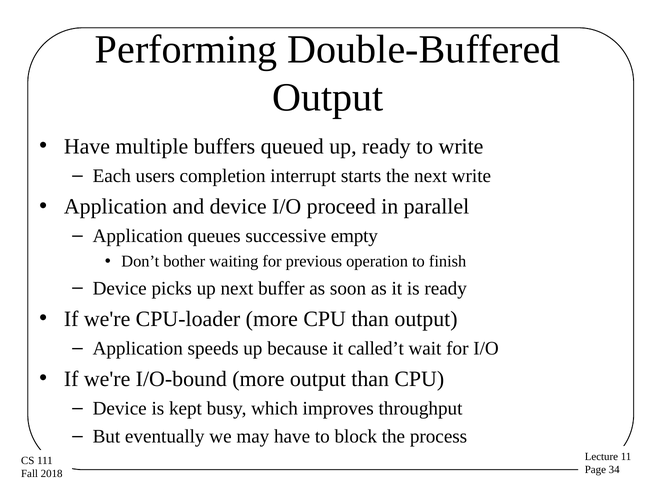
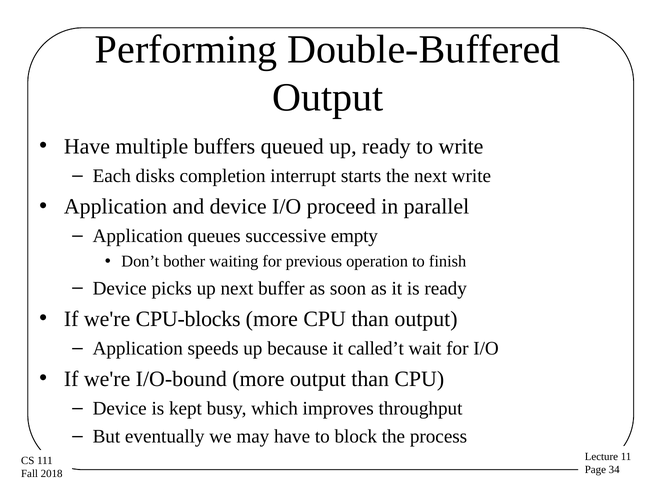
users: users -> disks (155, 176)
CPU-loader: CPU-loader -> CPU-blocks (188, 319)
